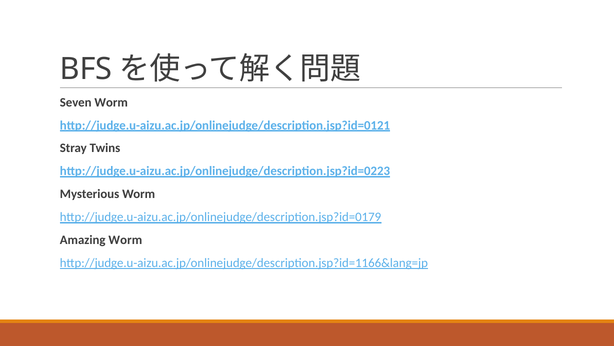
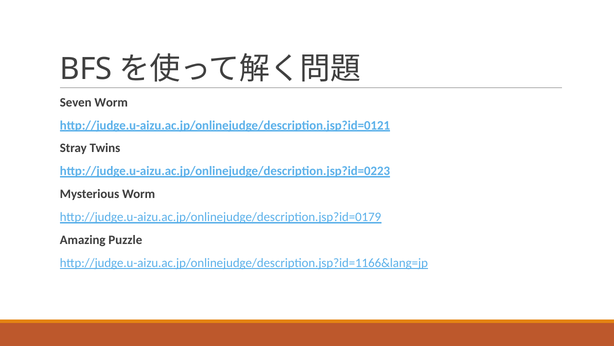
Amazing Worm: Worm -> Puzzle (125, 240)
